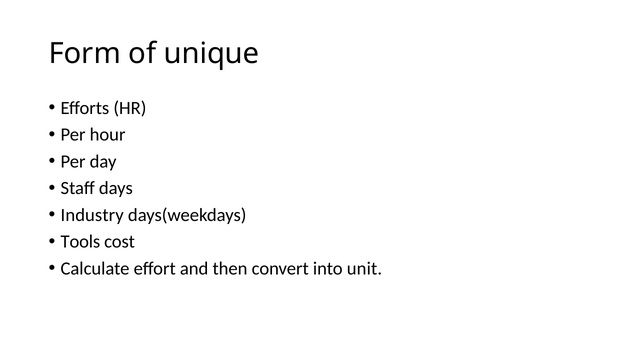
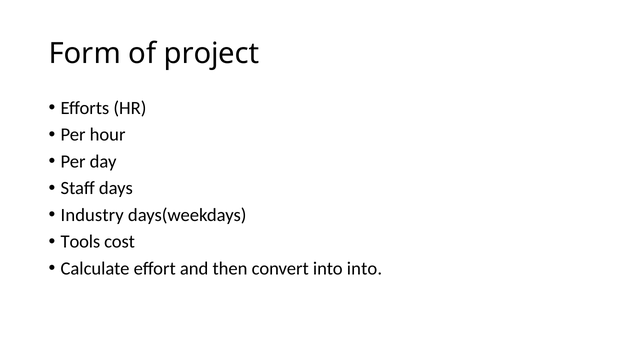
unique: unique -> project (212, 54)
into unit: unit -> into (364, 268)
